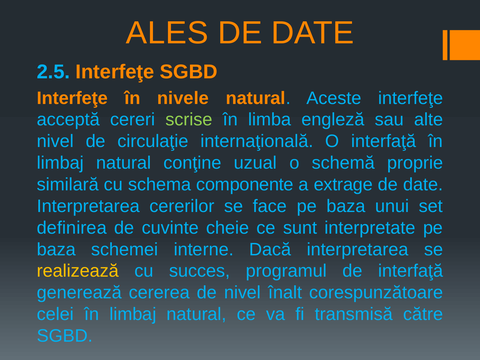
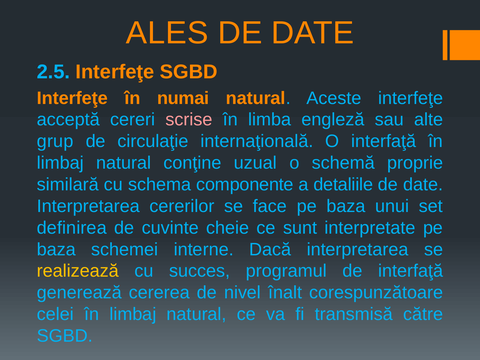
nivele: nivele -> numai (183, 98)
scrise colour: light green -> pink (189, 120)
nivel: nivel -> grup (55, 141)
extrage: extrage -> detaliile (343, 185)
